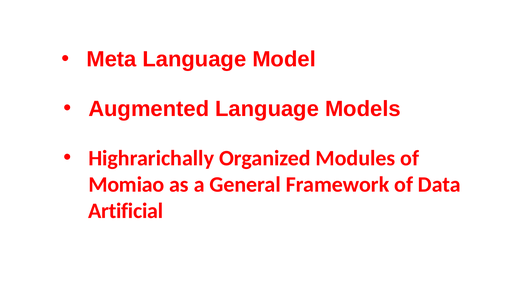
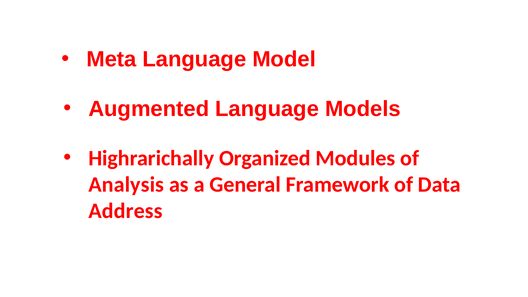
Momiao: Momiao -> Analysis (126, 185)
Artificial: Artificial -> Address (125, 211)
